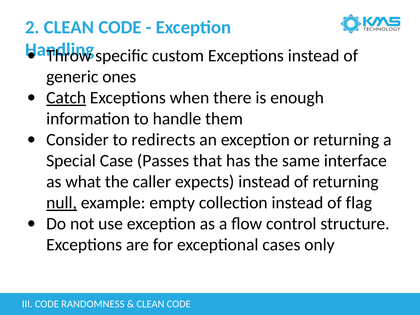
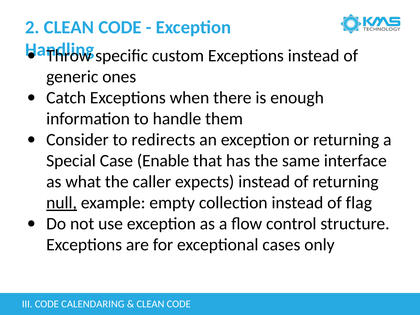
Catch underline: present -> none (66, 98)
Passes: Passes -> Enable (163, 161)
RANDOMNESS: RANDOMNESS -> CALENDARING (93, 304)
